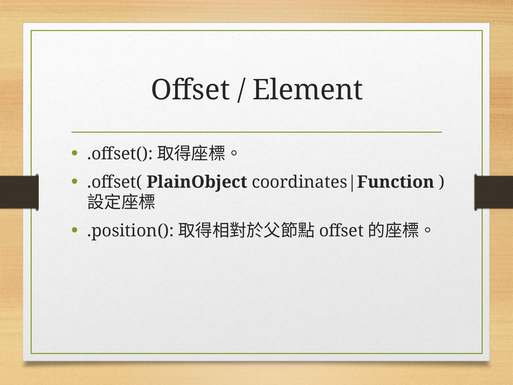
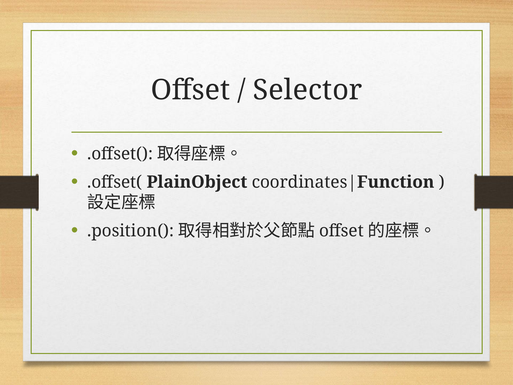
Element: Element -> Selector (308, 90)
